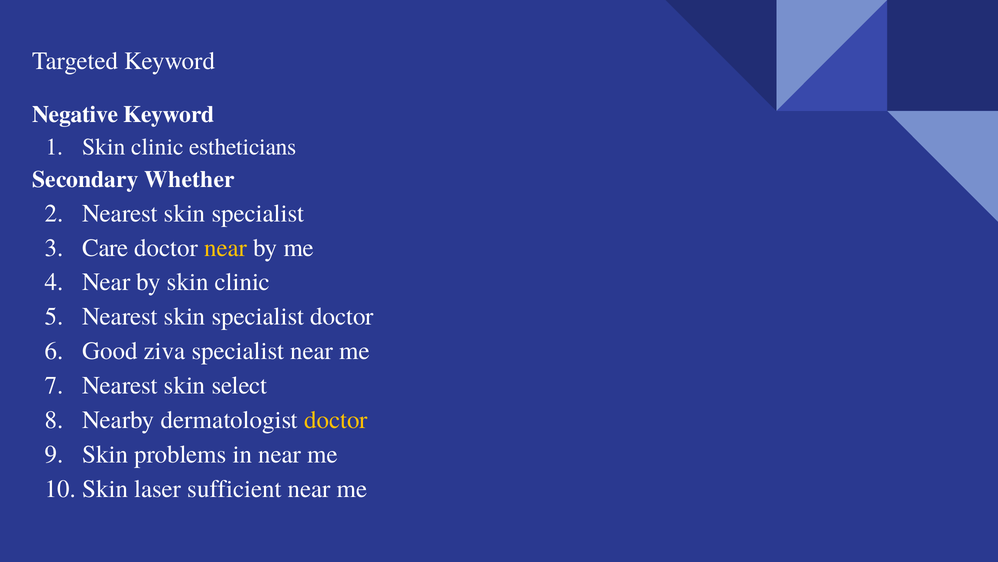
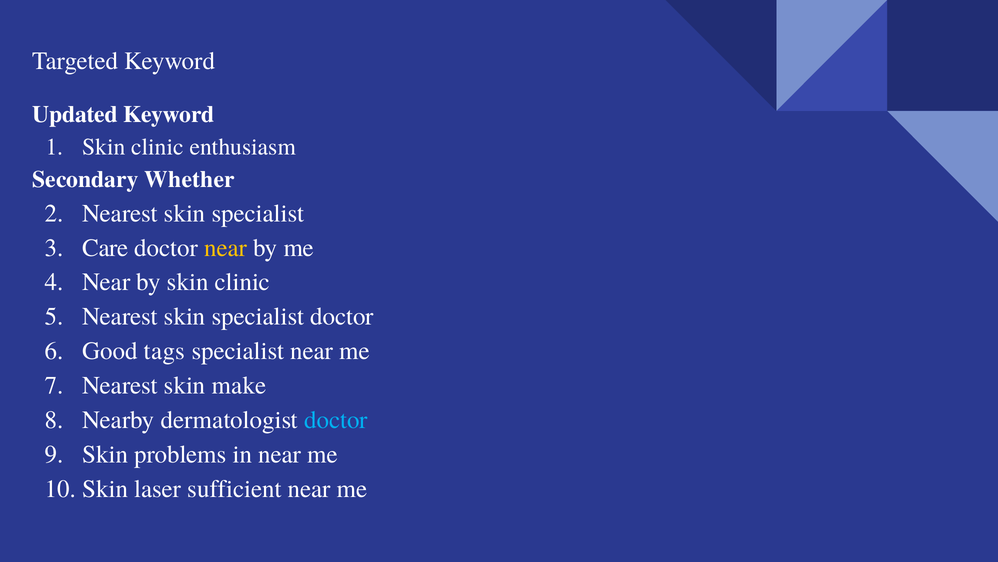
Negative: Negative -> Updated (75, 114)
estheticians: estheticians -> enthusiasm (243, 147)
ziva: ziva -> tags (164, 351)
select: select -> make (239, 385)
doctor colour: yellow -> light blue (336, 420)
